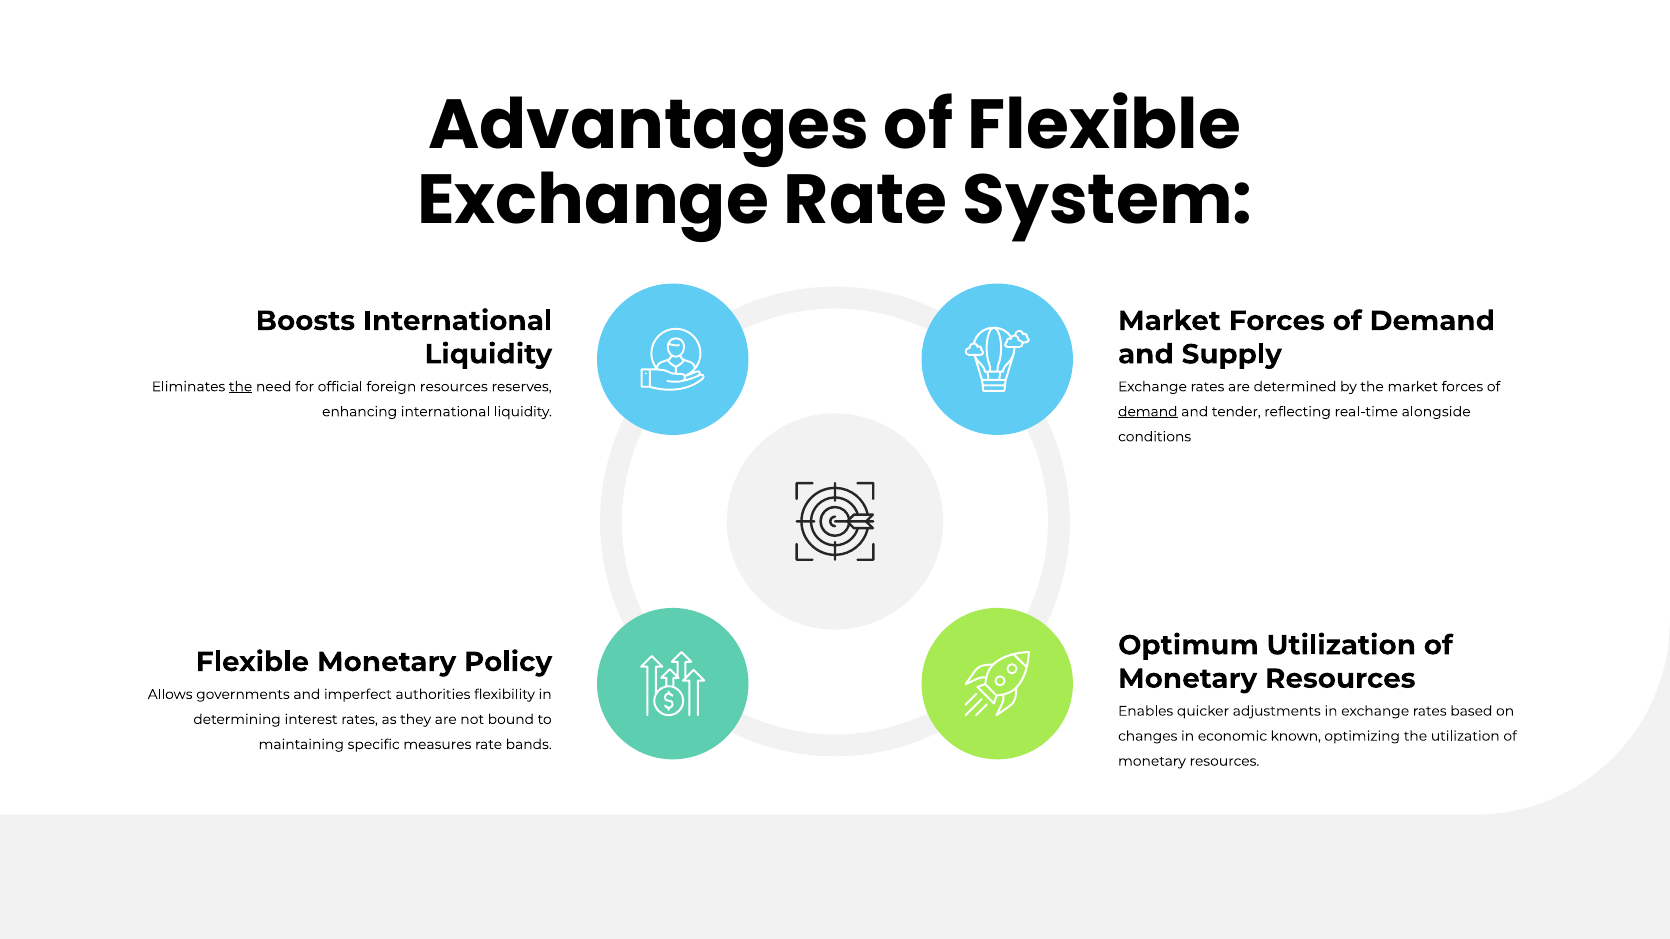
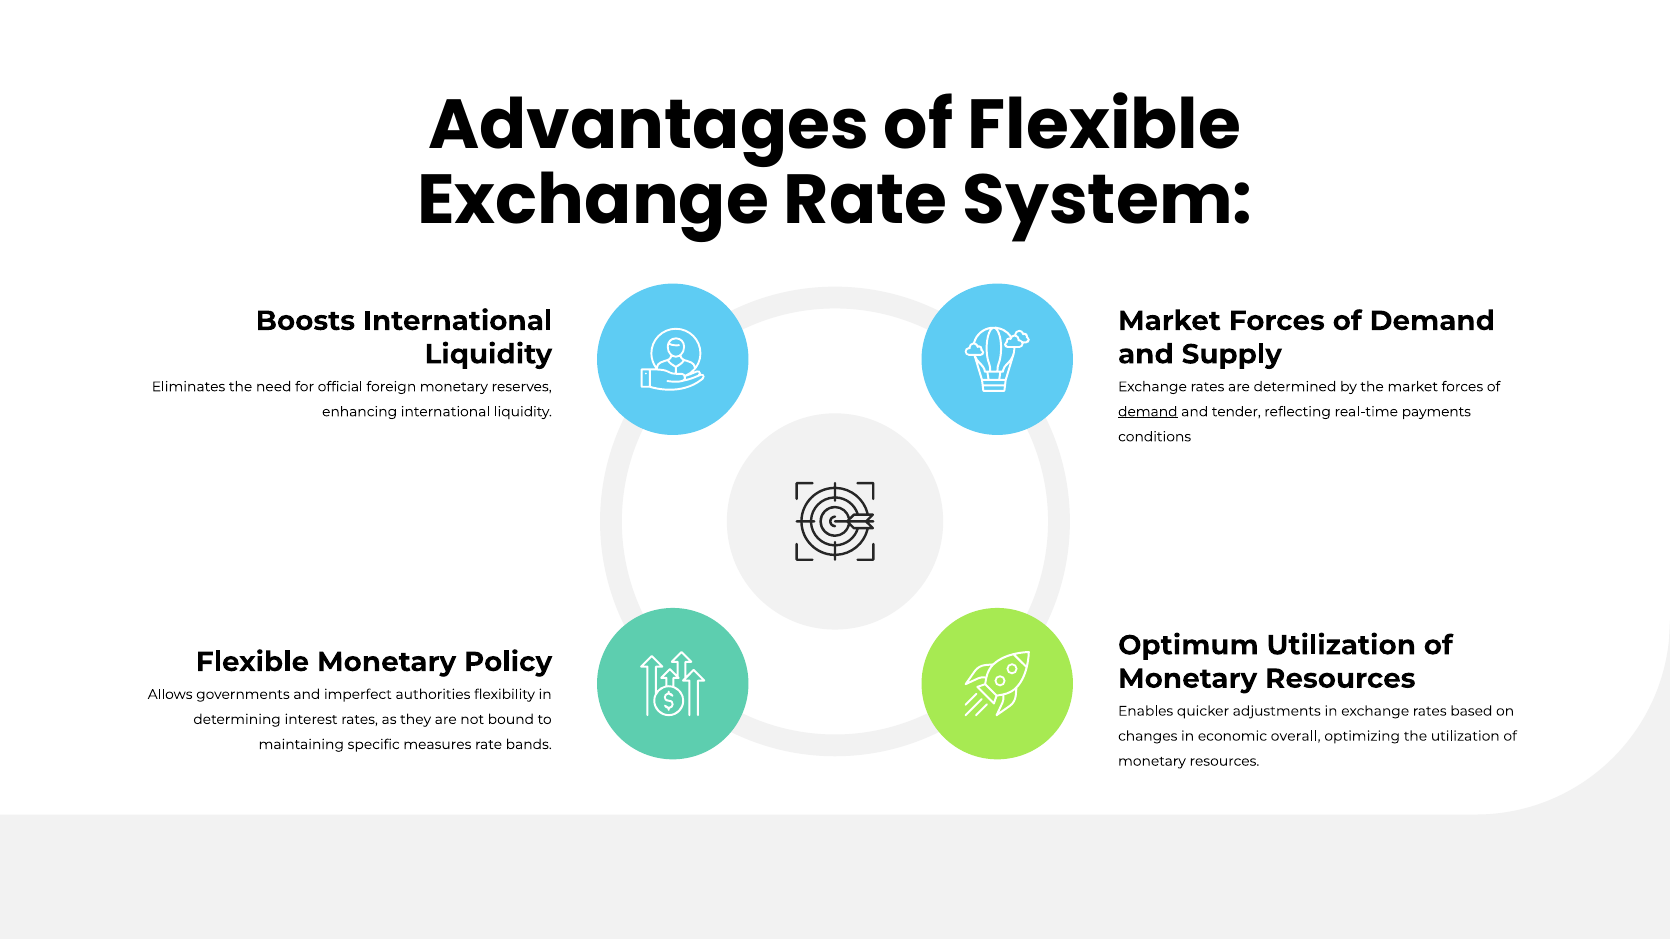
the underline: present -> none (241, 387)
foreign resources: resources -> monetary (454, 387)
alongside: alongside -> payments (1436, 412)
known: known -> overall (1296, 736)
